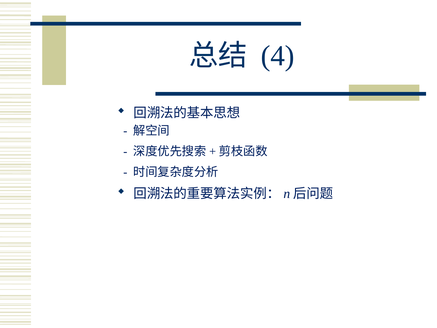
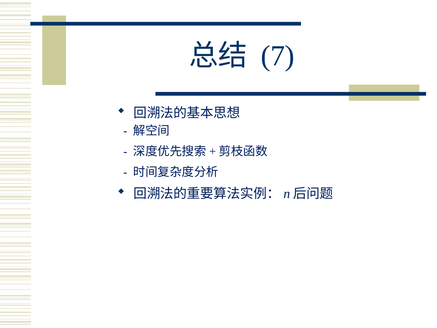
4: 4 -> 7 (278, 56)
